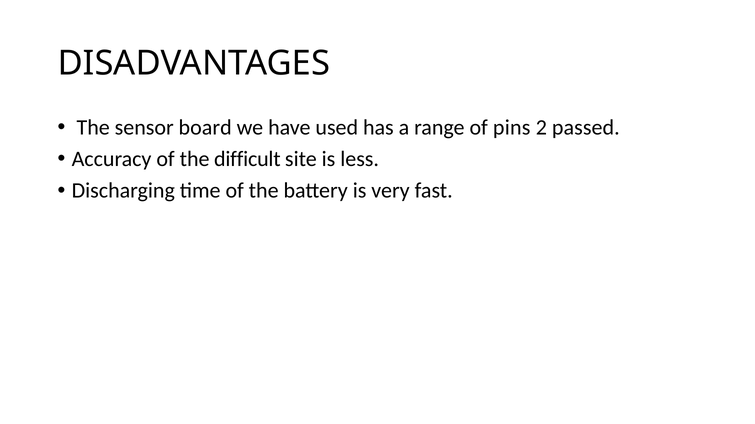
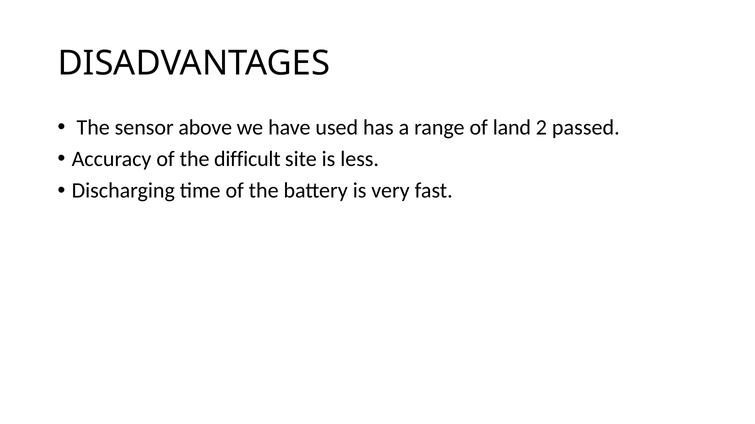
board: board -> above (205, 128)
pins: pins -> land (512, 128)
